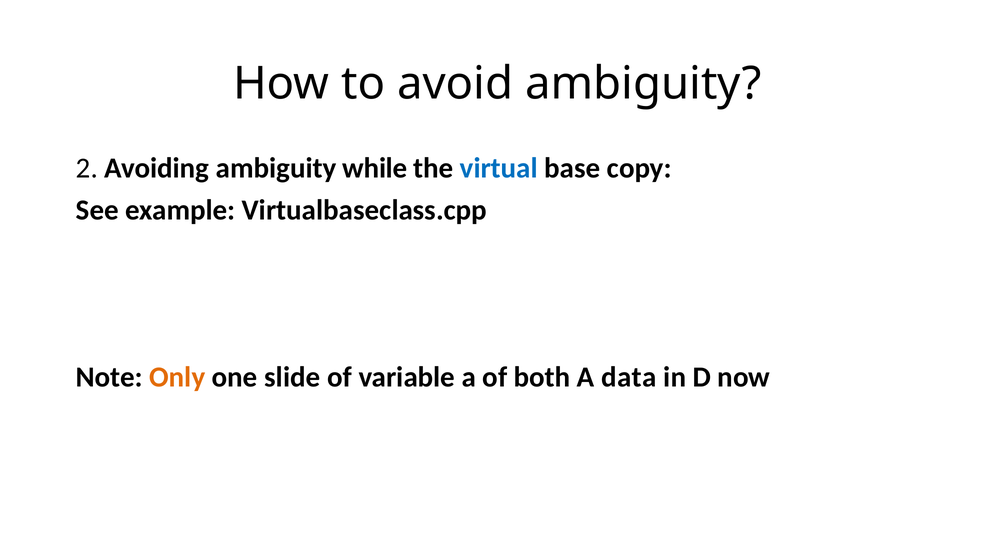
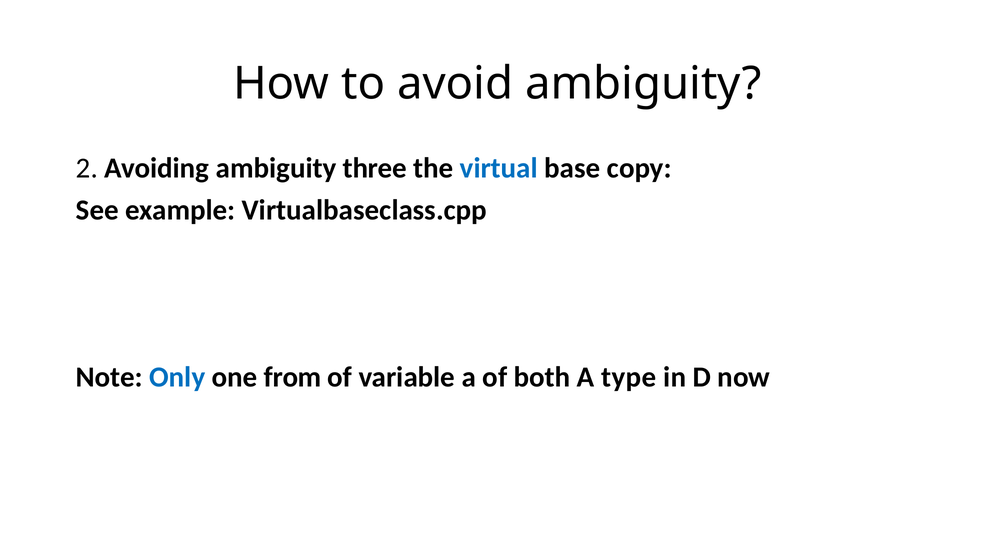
while: while -> three (375, 168)
Only colour: orange -> blue (177, 377)
slide: slide -> from (293, 377)
data: data -> type (629, 377)
